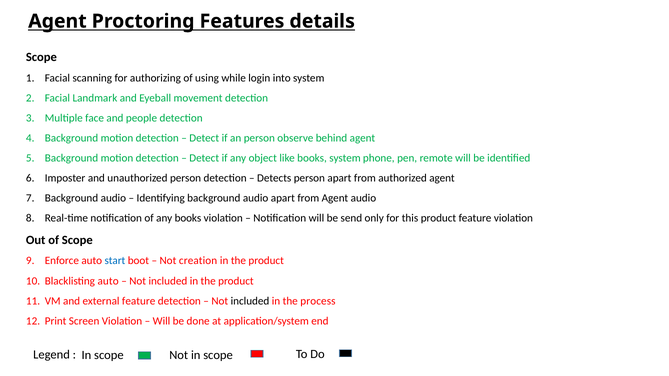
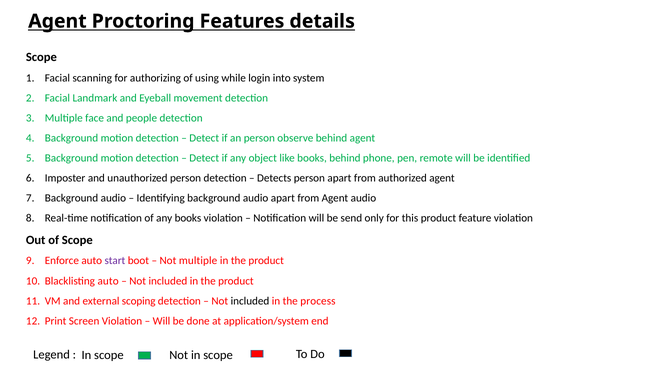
books system: system -> behind (345, 158)
start colour: blue -> purple (115, 261)
Not creation: creation -> multiple (198, 261)
external feature: feature -> scoping (139, 301)
